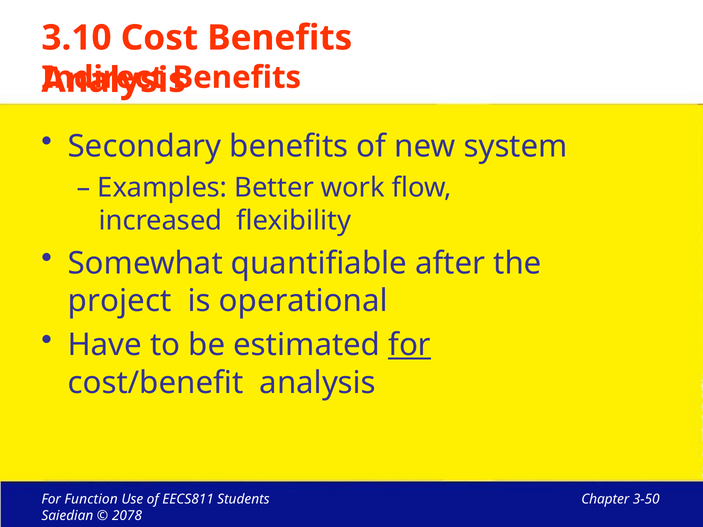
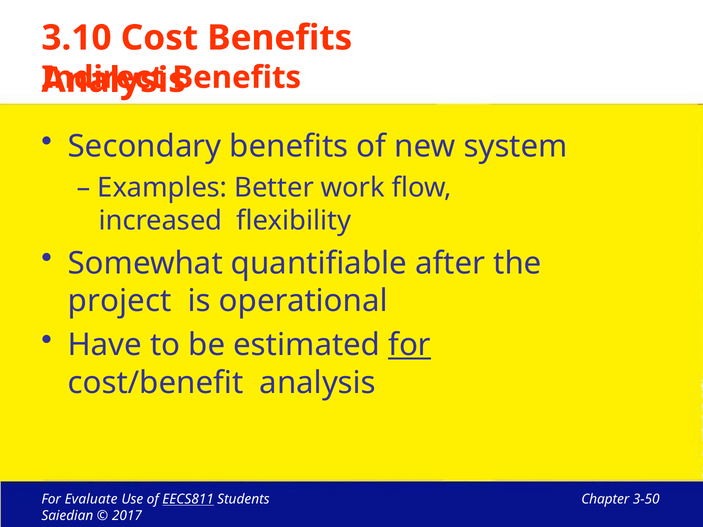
Function: Function -> Evaluate (91, 499)
EECS811 underline: none -> present (188, 499)
2078: 2078 -> 2017 (127, 516)
